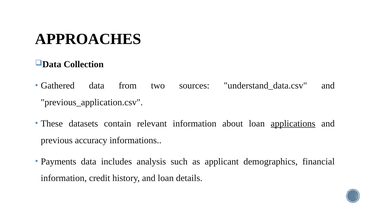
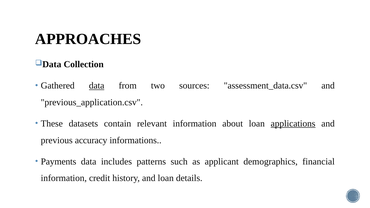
data underline: none -> present (97, 86)
understand_data.csv: understand_data.csv -> assessment_data.csv (265, 86)
analysis: analysis -> patterns (151, 162)
